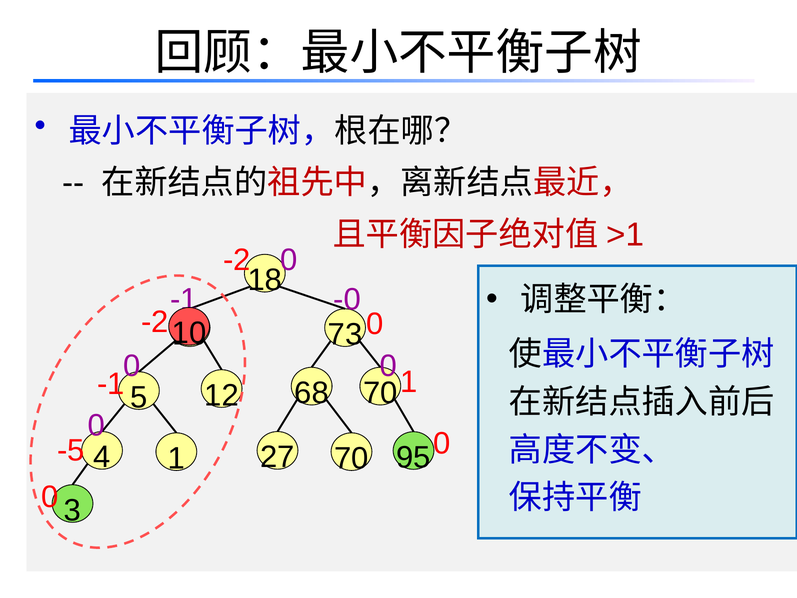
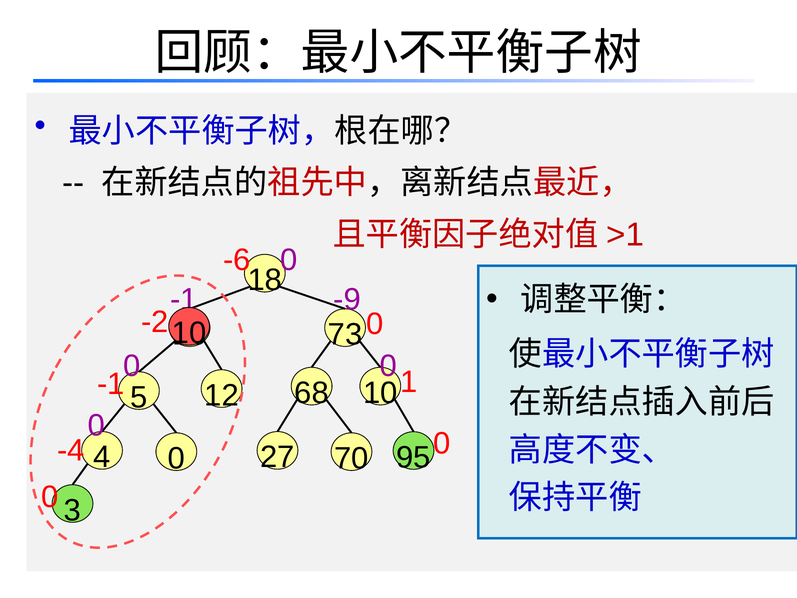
-2: -2 -> -6 (237, 260)
-0: -0 -> -9 (347, 299)
5 70: 70 -> 10 (380, 393)
-5: -5 -> -4 (71, 450)
4 1: 1 -> 0 (176, 458)
